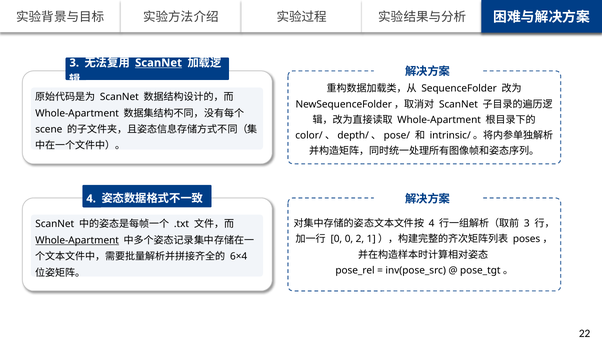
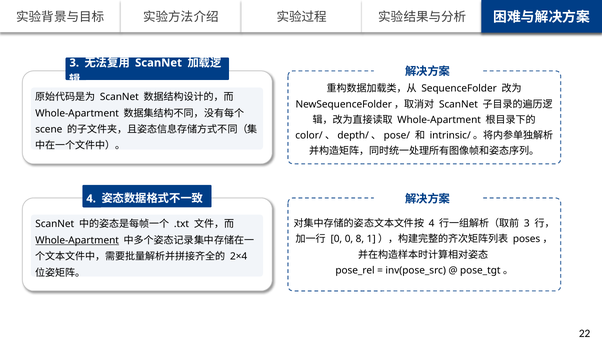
ScanNet underline: present -> none (159, 63)
2: 2 -> 8 (360, 240)
6×4: 6×4 -> 2×4 (239, 257)
